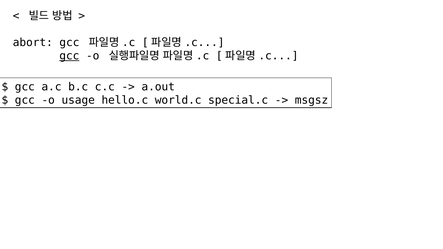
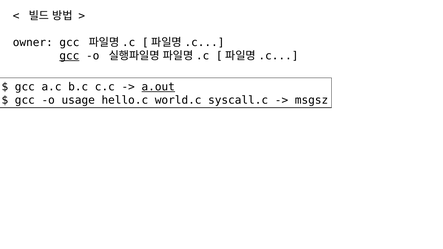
abort: abort -> owner (33, 43)
a.out underline: none -> present (158, 87)
special.c: special.c -> syscall.c (238, 100)
